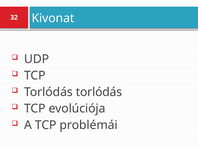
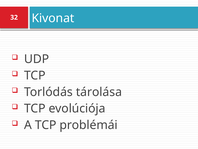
Torlódás torlódás: torlódás -> tárolása (99, 92)
